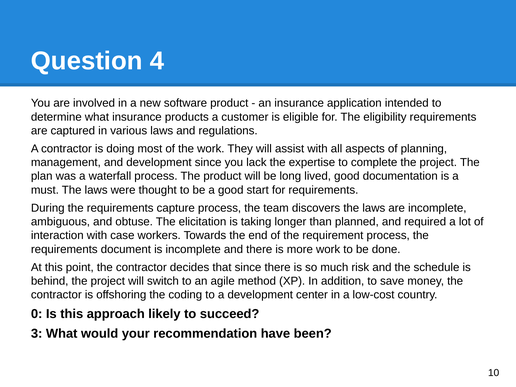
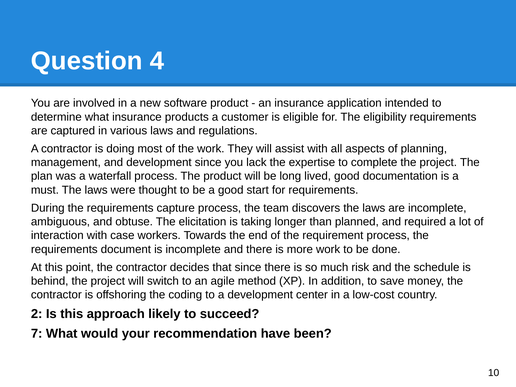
0: 0 -> 2 (37, 314)
3: 3 -> 7 (37, 334)
